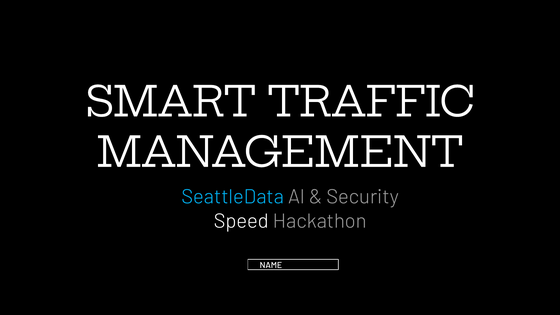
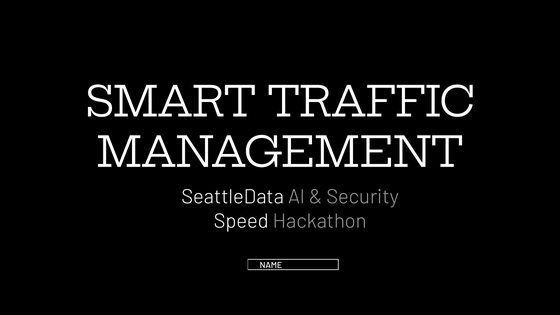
SeattleData colour: light blue -> white (233, 197)
